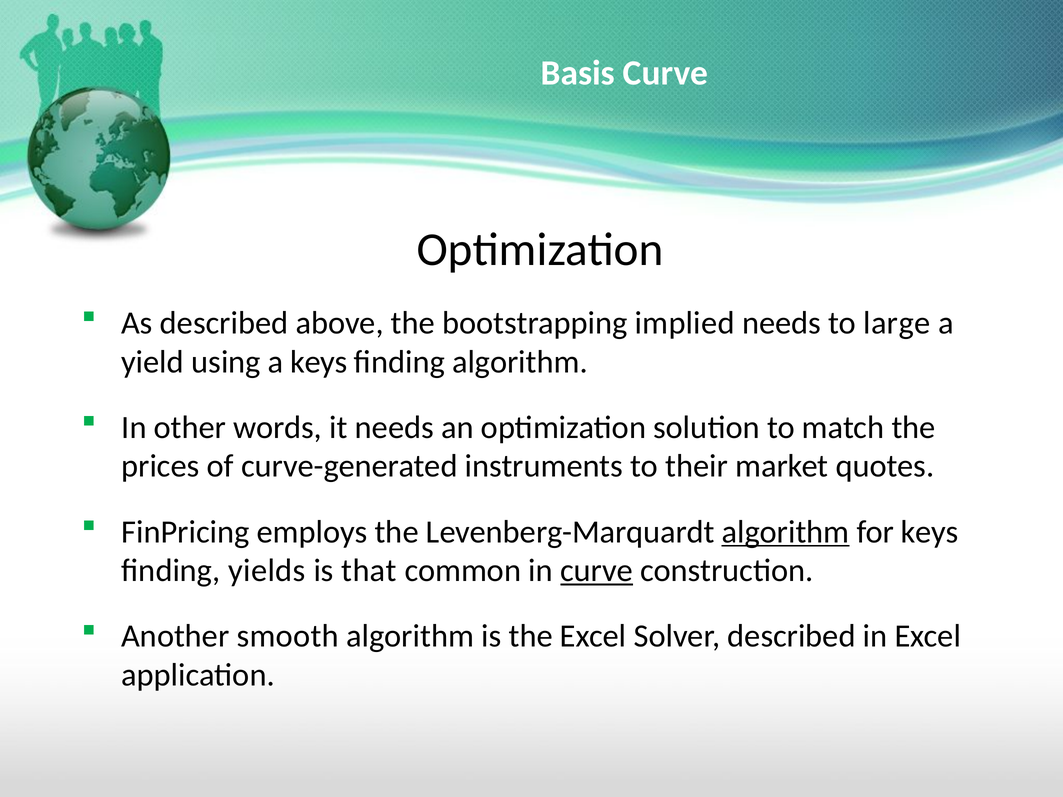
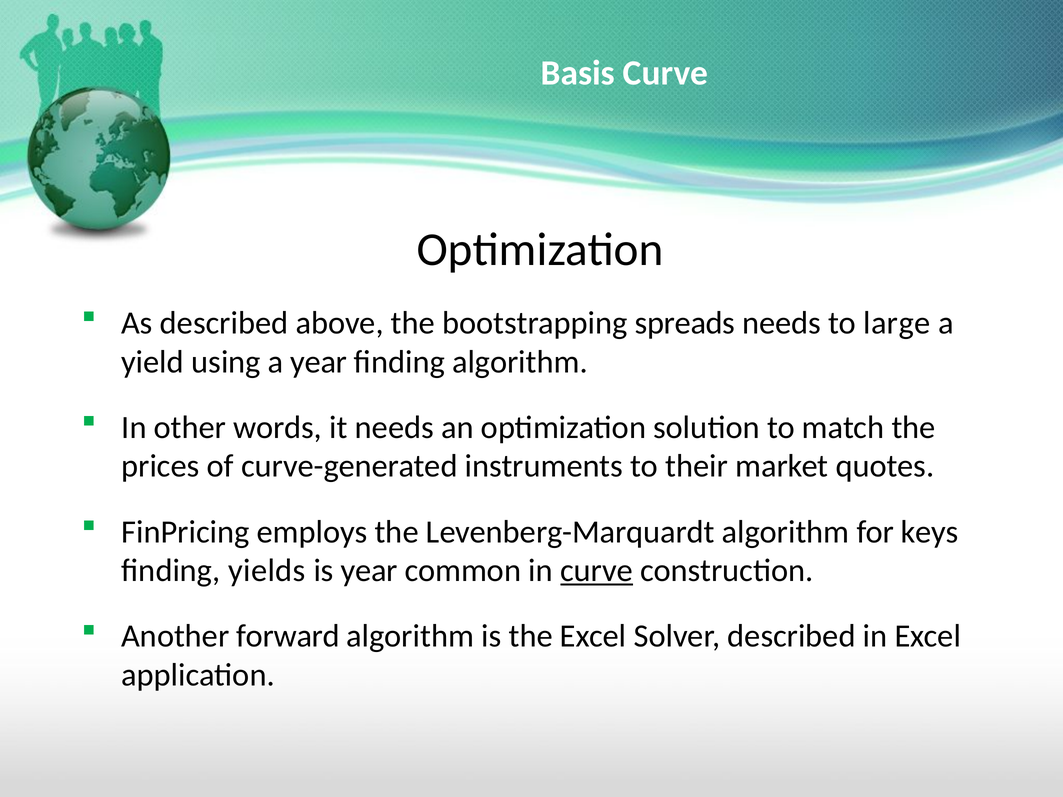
implied: implied -> spreads (685, 323)
a keys: keys -> year (319, 362)
algorithm underline: present -> none (786, 532)
is that: that -> year (369, 571)
smooth: smooth -> forward (288, 636)
